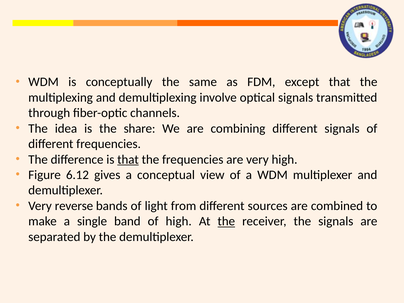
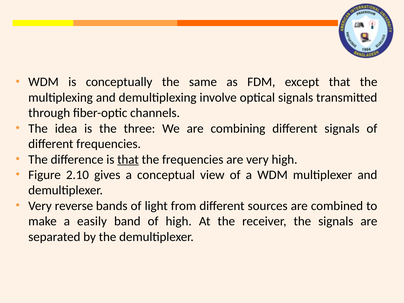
share: share -> three (139, 128)
6.12: 6.12 -> 2.10 (77, 175)
single: single -> easily (92, 221)
the underline: present -> none (226, 221)
